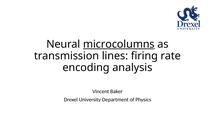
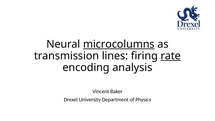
rate underline: none -> present (171, 56)
